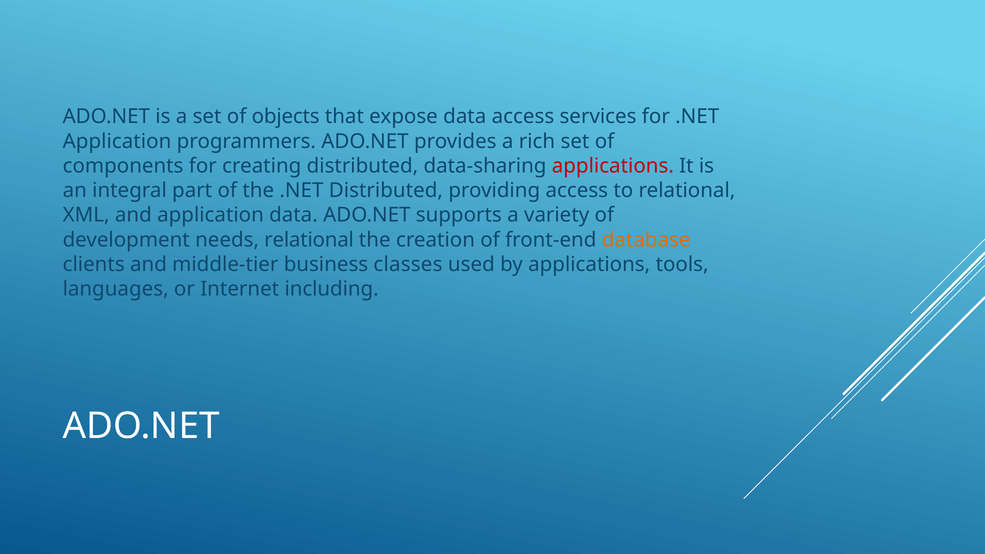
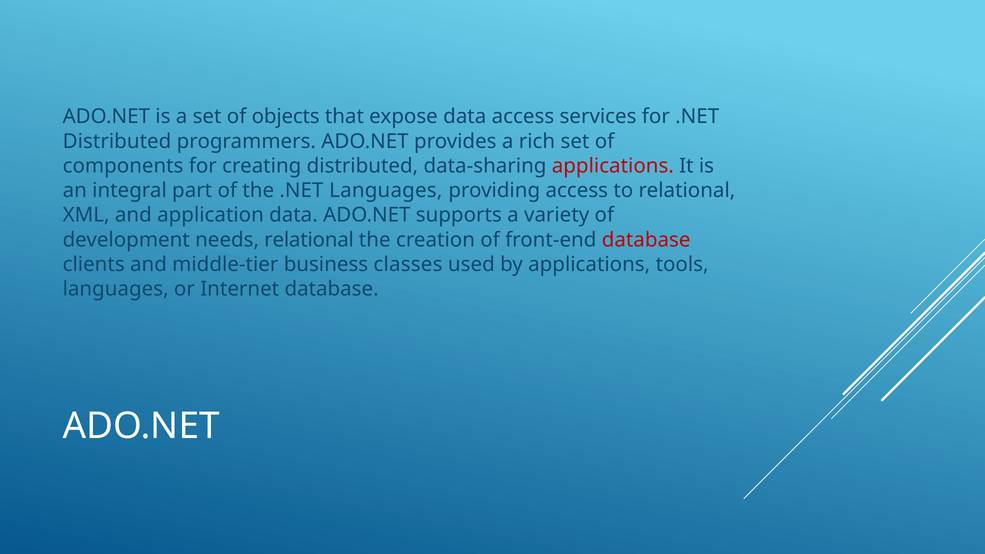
Application: Application -> Distributed (117, 141)
.NET Distributed: Distributed -> Languages (386, 191)
database colour: orange -> red (646, 240)
Internet including: including -> database (332, 289)
